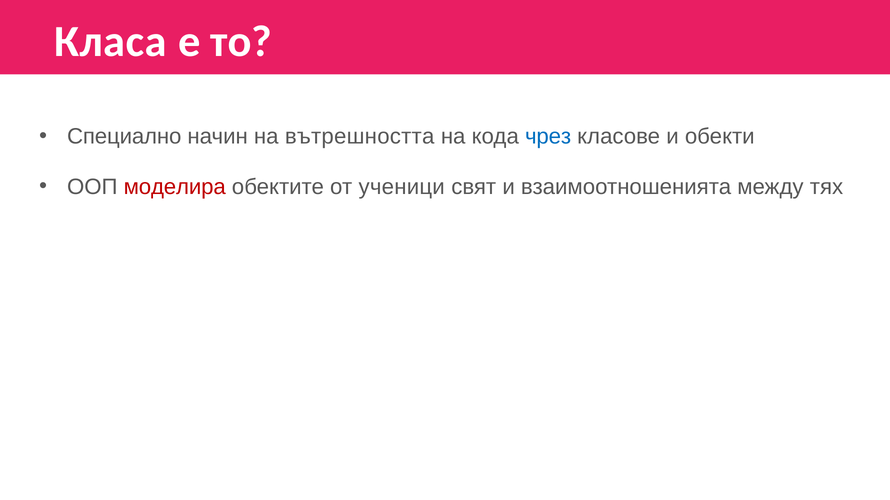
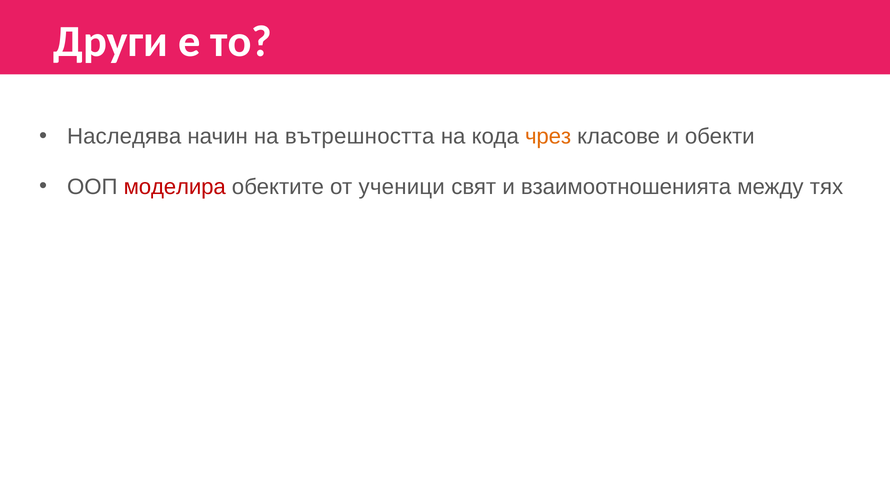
Класа: Класа -> Други (111, 42)
Специално: Специално -> Наследява (124, 137)
чрез colour: blue -> orange (548, 137)
